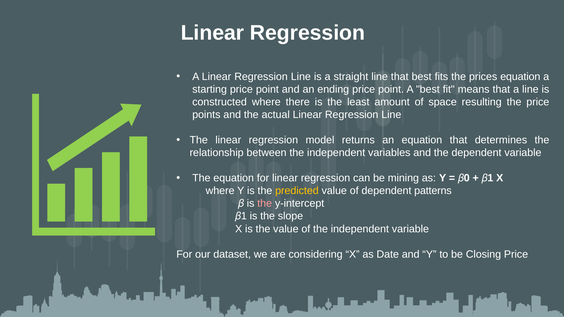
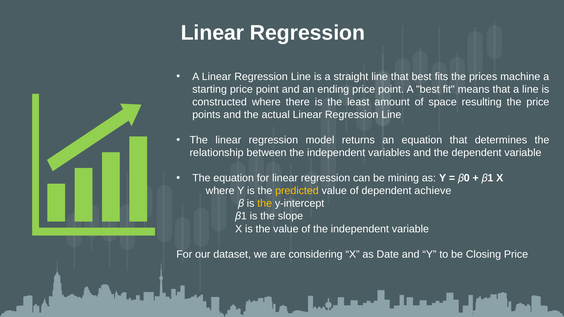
prices equation: equation -> machine (520, 77)
patterns: patterns -> achieve (433, 191)
the colour: pink -> yellow (265, 204)
